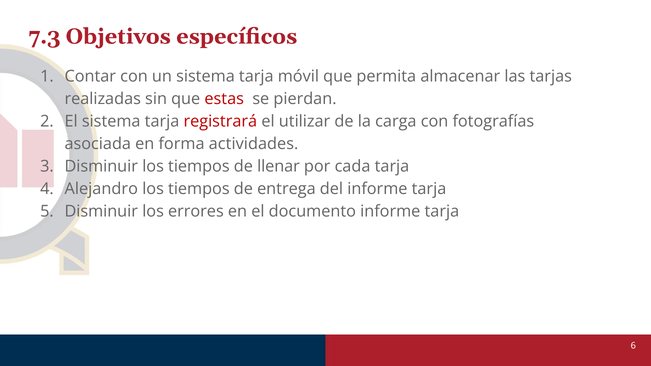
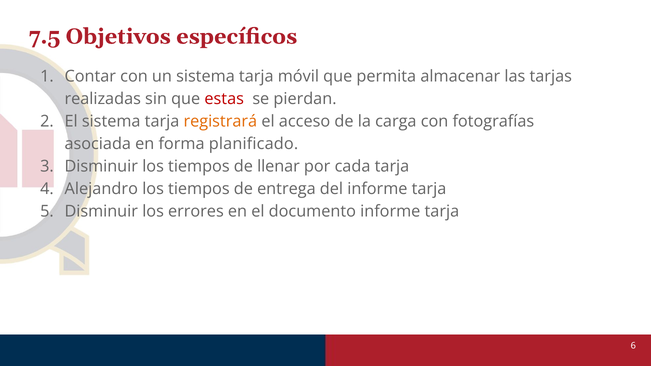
7.3: 7.3 -> 7.5 (44, 36)
registrará colour: red -> orange (220, 121)
utilizar: utilizar -> acceso (305, 121)
actividades: actividades -> planificado (254, 144)
